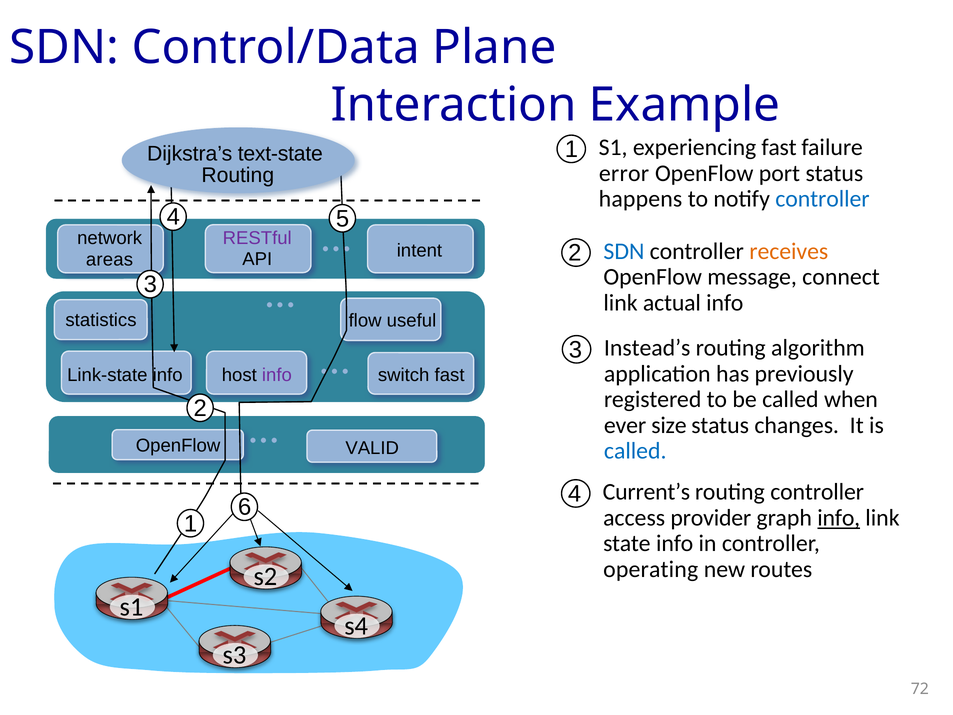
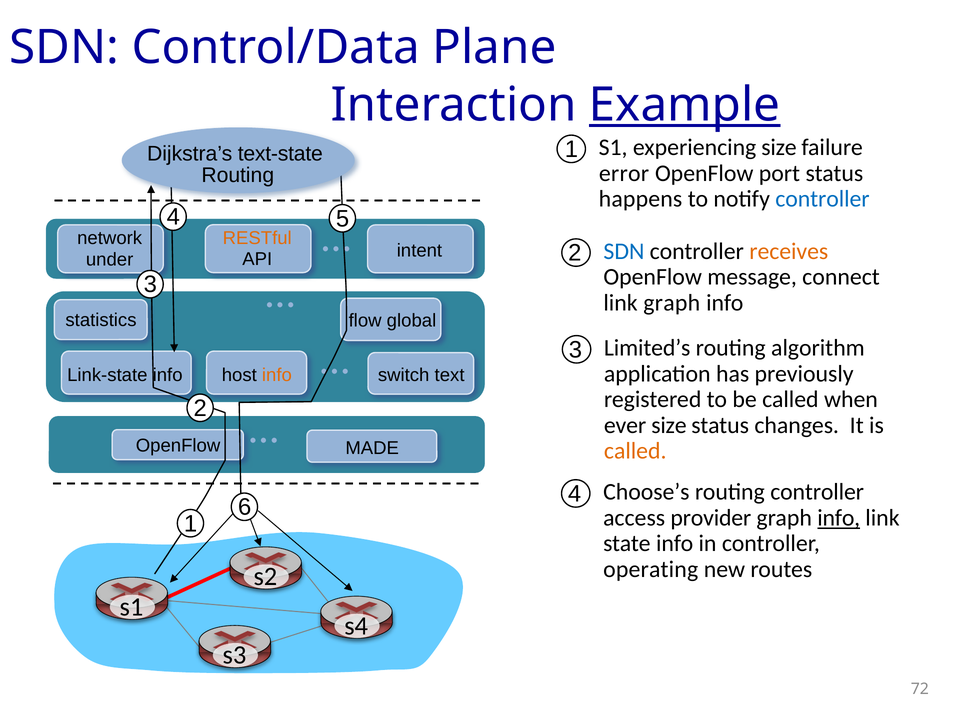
Example underline: none -> present (685, 105)
experiencing fast: fast -> size (779, 147)
RESTful colour: purple -> orange (257, 238)
areas: areas -> under (110, 259)
link actual: actual -> graph (672, 303)
useful: useful -> global (411, 320)
Instead’s: Instead’s -> Limited’s (647, 348)
info colour: purple -> orange (277, 375)
switch fast: fast -> text (450, 375)
VALID: VALID -> MADE (372, 448)
called colour: blue -> orange (635, 451)
Current’s: Current’s -> Choose’s (646, 492)
